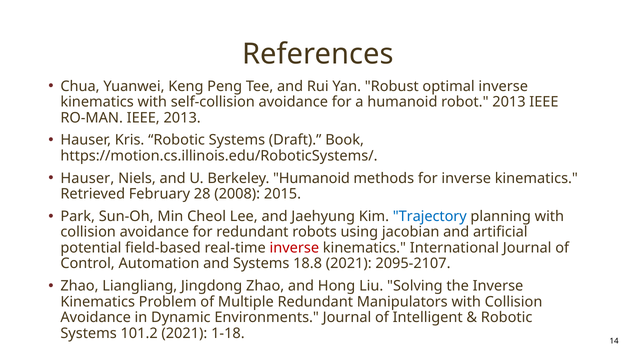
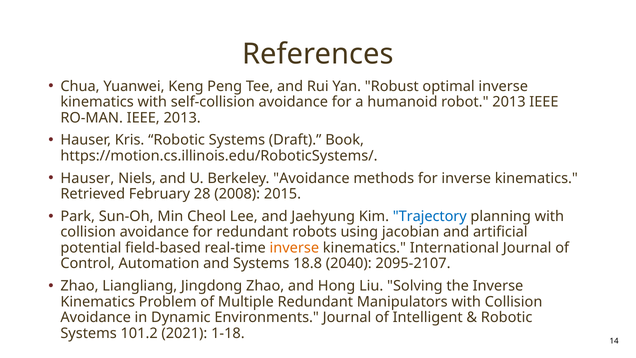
Berkeley Humanoid: Humanoid -> Avoidance (311, 178)
inverse colour: red -> orange (294, 248)
18.8 2021: 2021 -> 2040 (349, 263)
